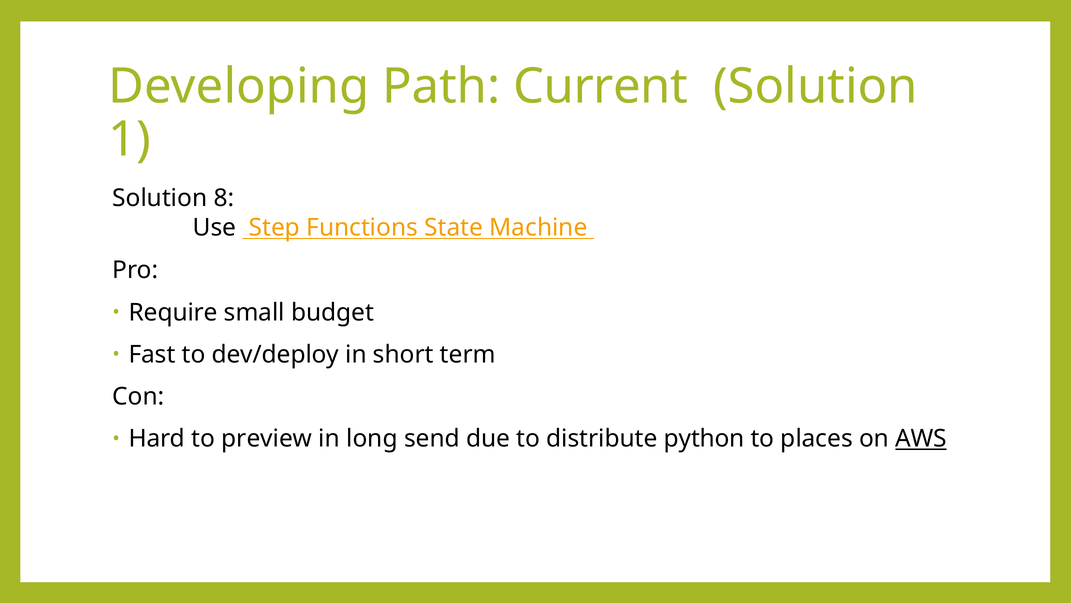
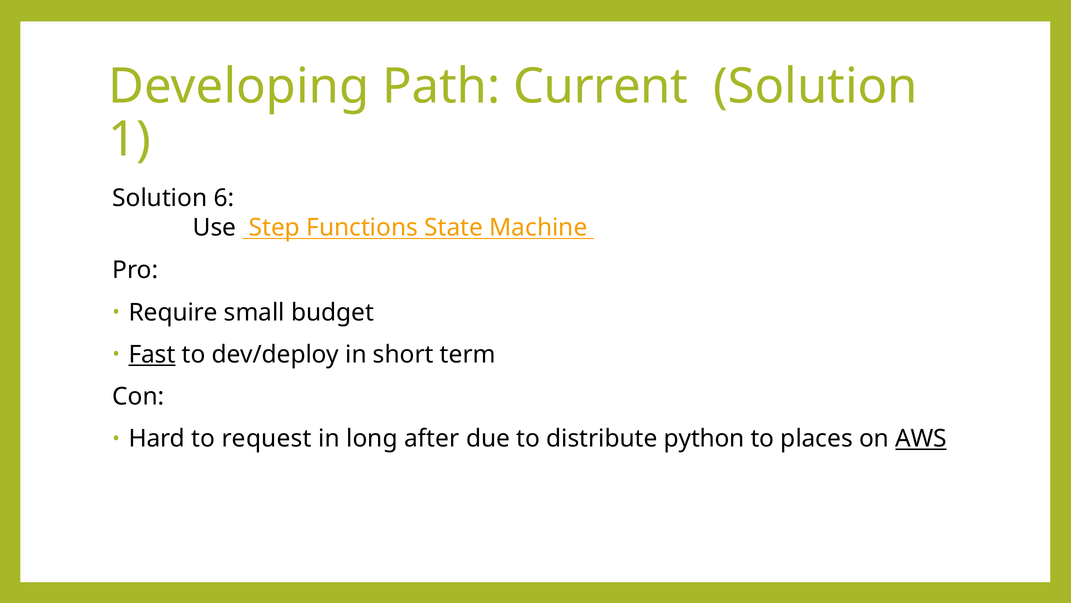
8: 8 -> 6 (224, 198)
Fast underline: none -> present (152, 354)
preview: preview -> request (267, 438)
send: send -> after (432, 438)
